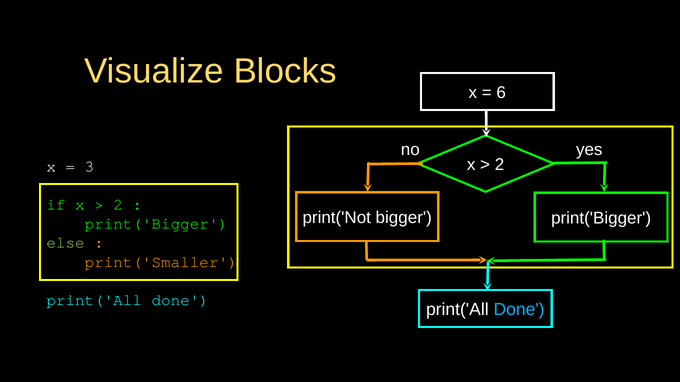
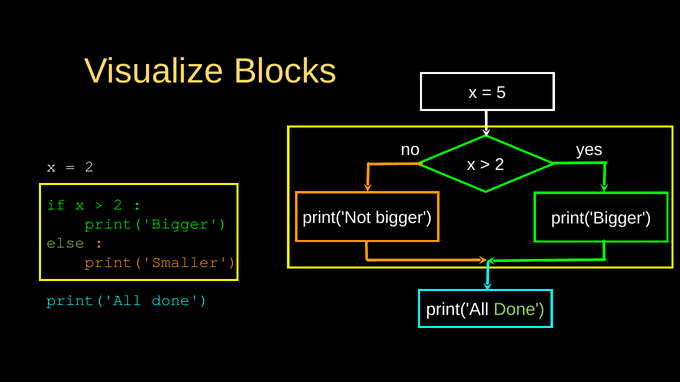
6: 6 -> 5 (501, 93)
3: 3 -> 2 (89, 166)
Done colour: light blue -> light green (519, 310)
